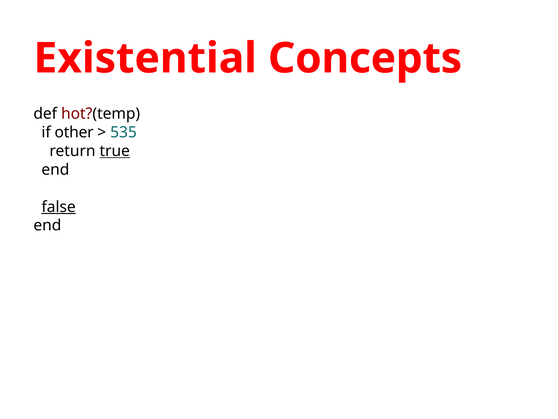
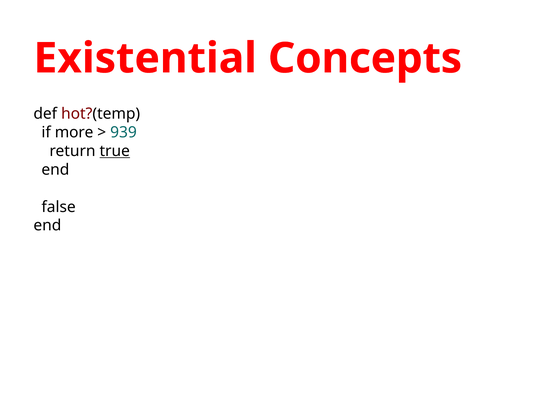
other: other -> more (74, 132)
535: 535 -> 939 (124, 132)
false underline: present -> none (59, 207)
